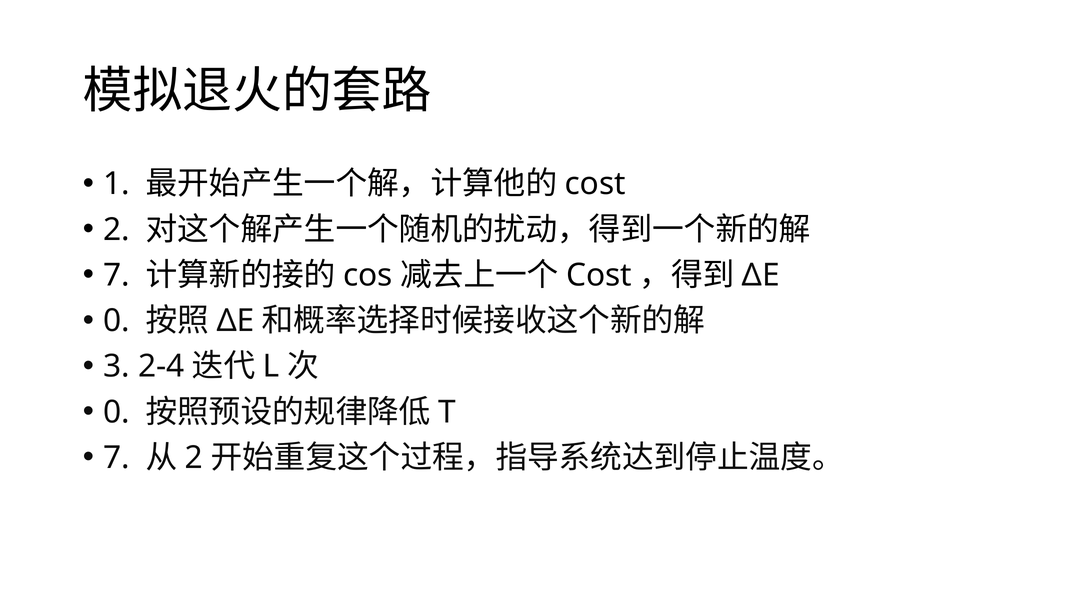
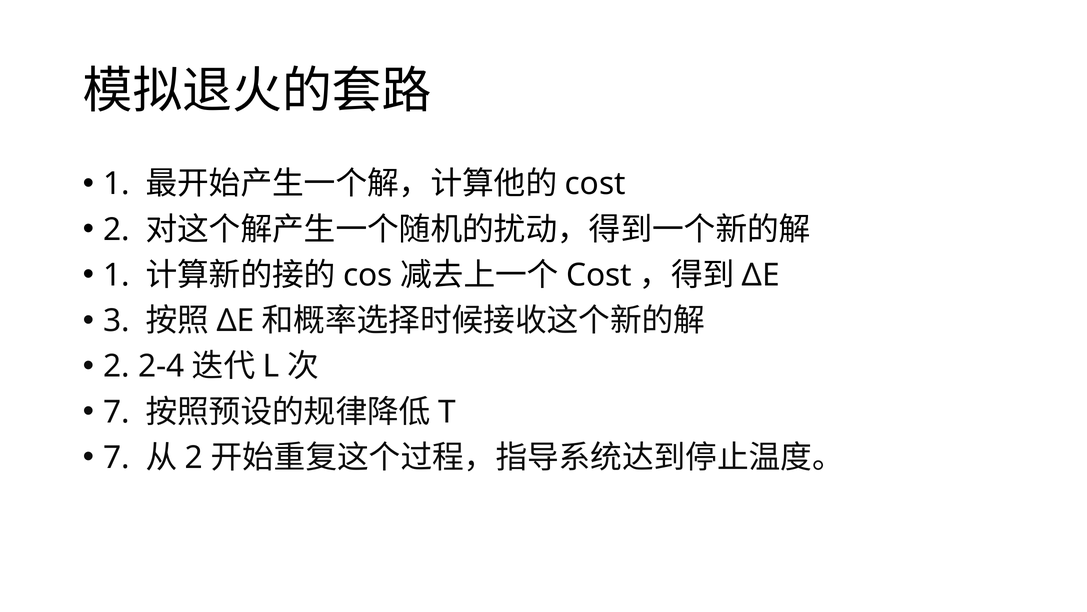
7: 7 -> 1 (117, 275)
0: 0 -> 3 (117, 321)
3: 3 -> 2 (117, 366)
0: 0 -> 7 (117, 412)
